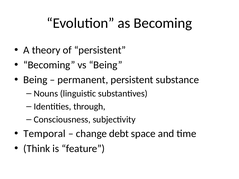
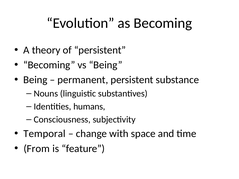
through: through -> humans (89, 107)
debt: debt -> with (119, 134)
Think: Think -> From (37, 149)
